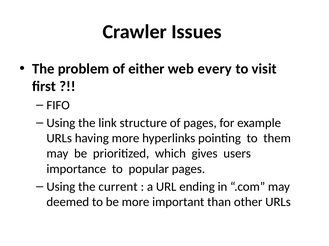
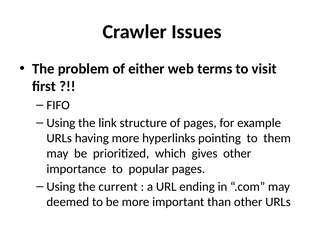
every: every -> terms (215, 69)
gives users: users -> other (237, 154)
